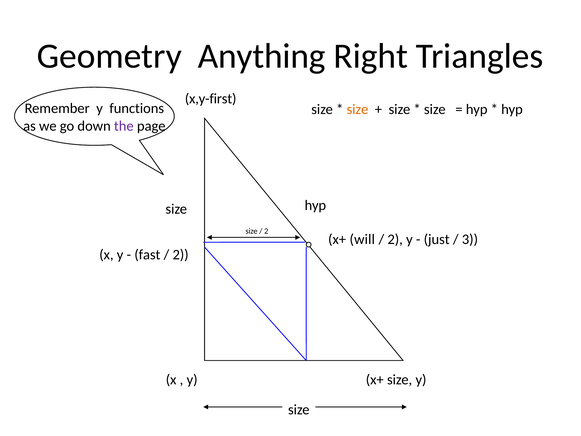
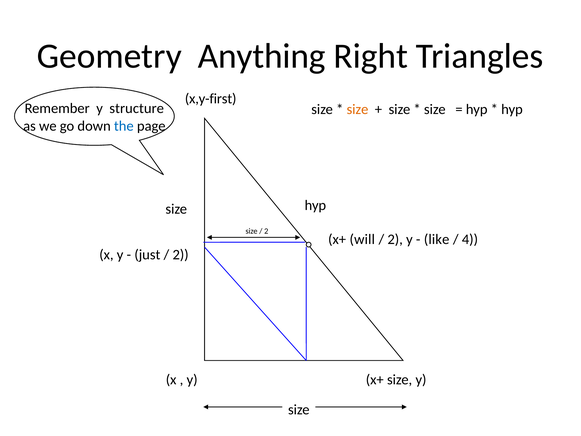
functions: functions -> structure (137, 108)
the colour: purple -> blue (124, 126)
just: just -> like (437, 239)
3: 3 -> 4 (470, 239)
fast: fast -> just (147, 255)
